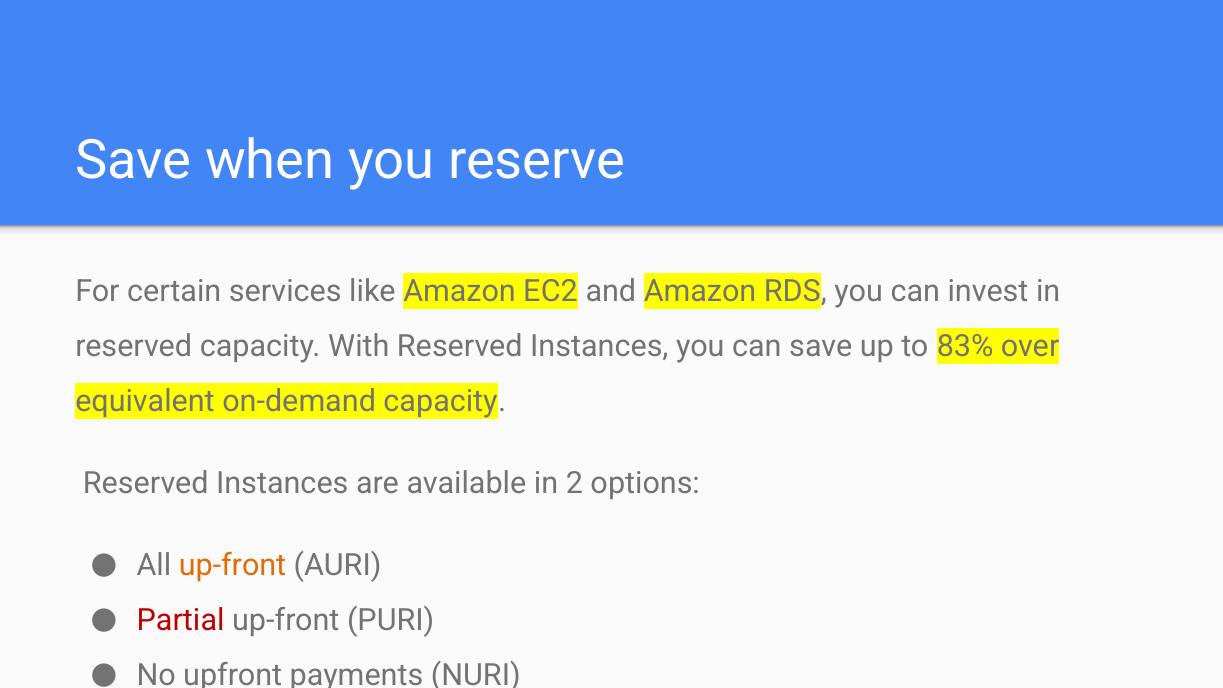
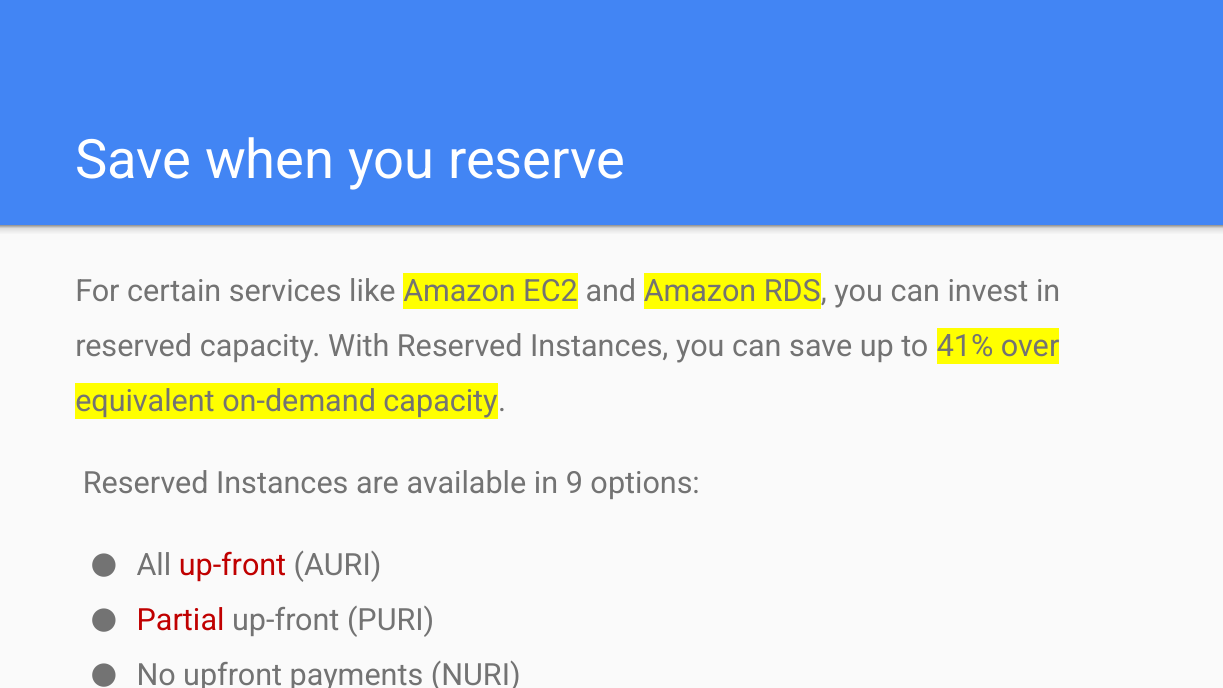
83%: 83% -> 41% (965, 346)
2: 2 -> 9 (574, 483)
up-front colour: orange -> red (233, 566)
